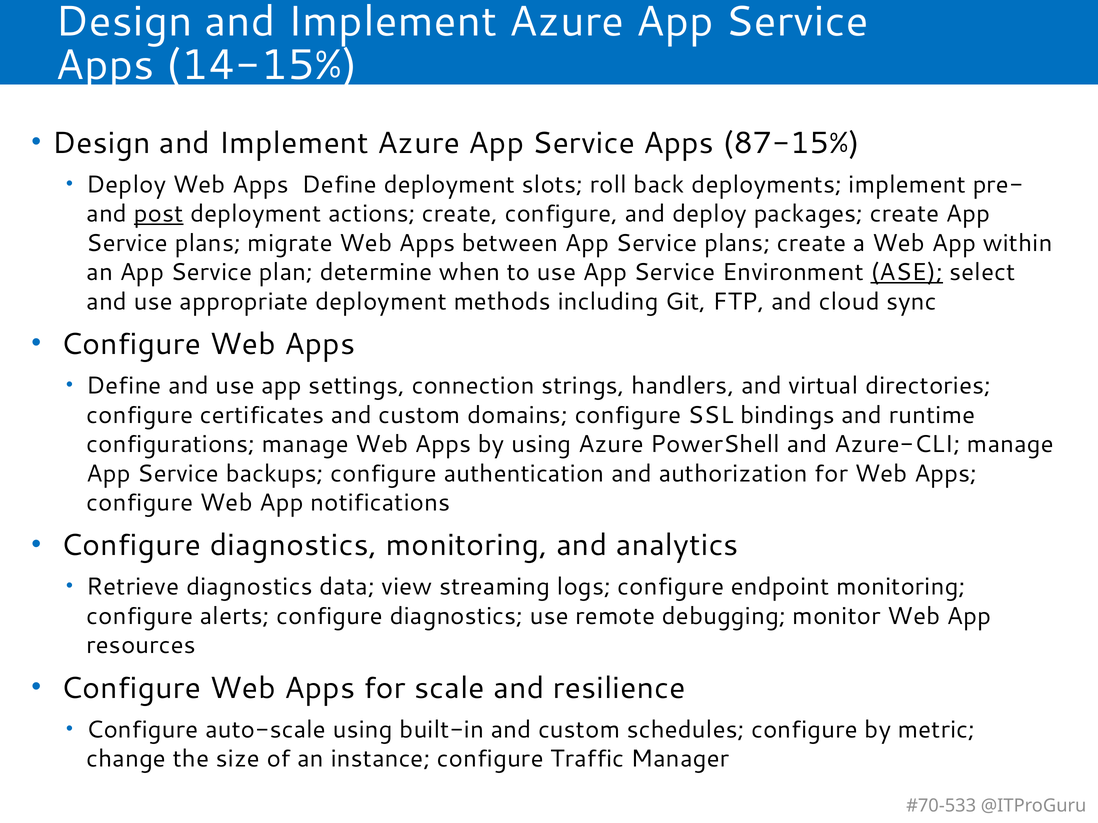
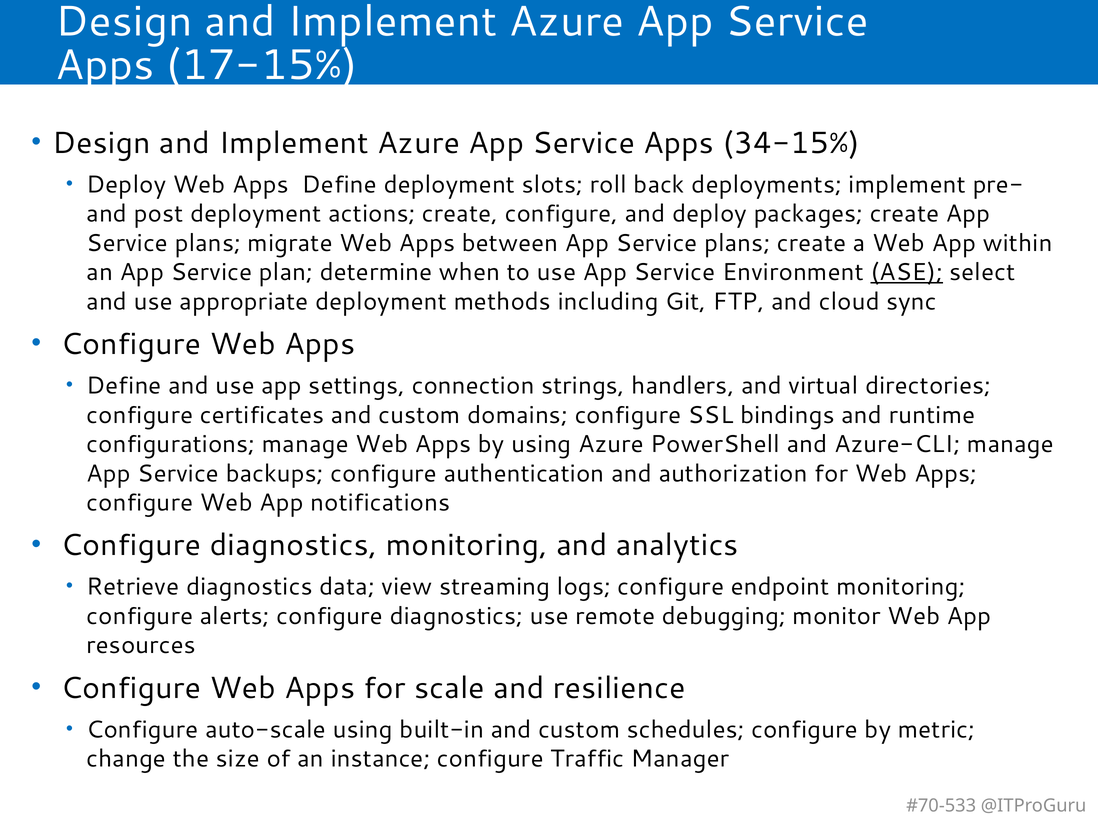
14-15%: 14-15% -> 17-15% (262, 65)
87-15%: 87-15% -> 34-15% (791, 143)
post underline: present -> none (159, 214)
